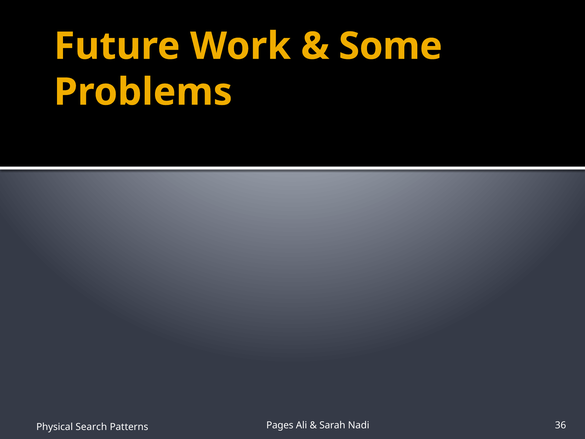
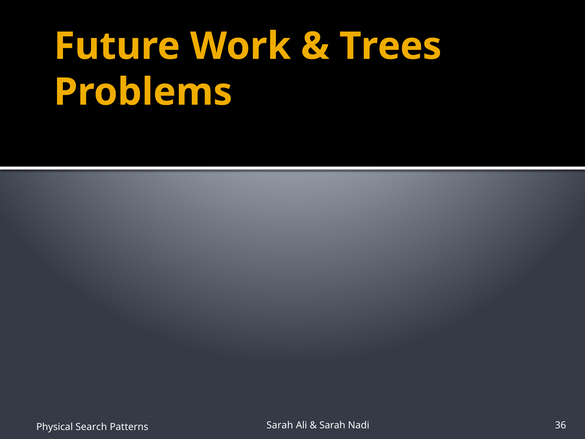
Some: Some -> Trees (391, 46)
Pages: Pages -> Sarah (280, 425)
